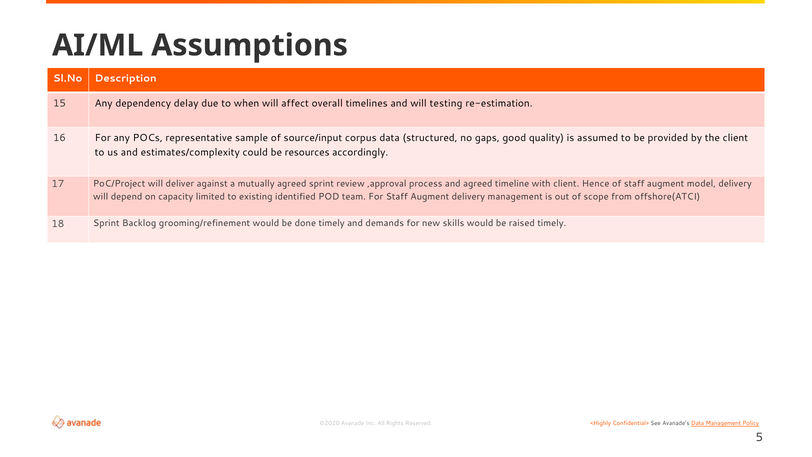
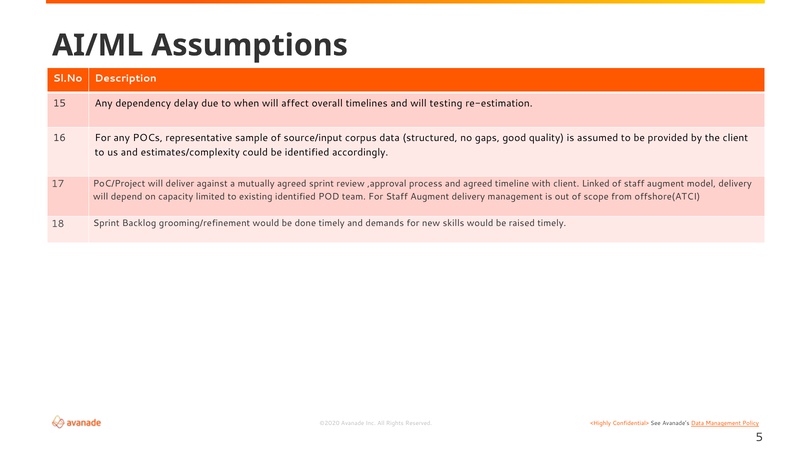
be resources: resources -> identified (307, 152)
Hence: Hence -> Linked (596, 183)
